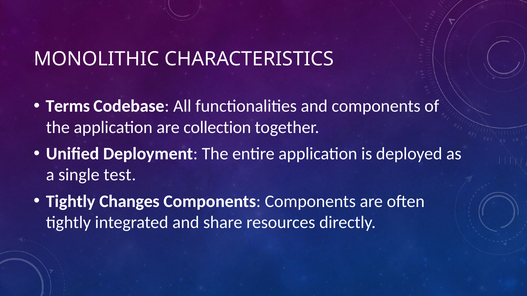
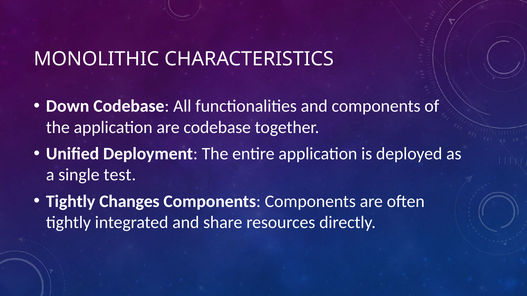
Terms: Terms -> Down (68, 106)
are collection: collection -> codebase (217, 127)
